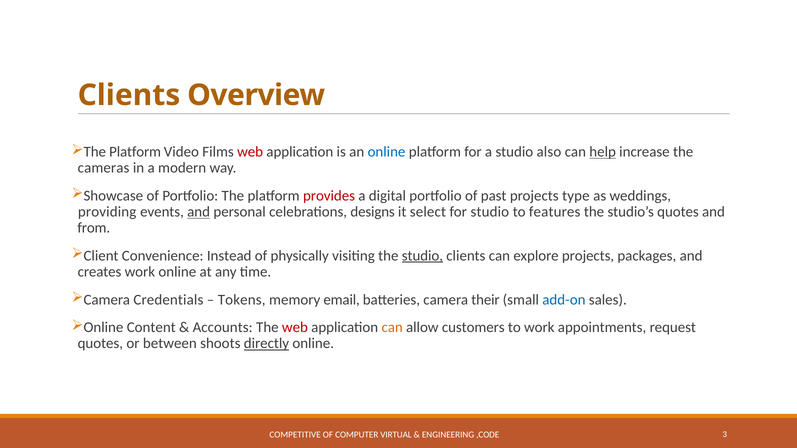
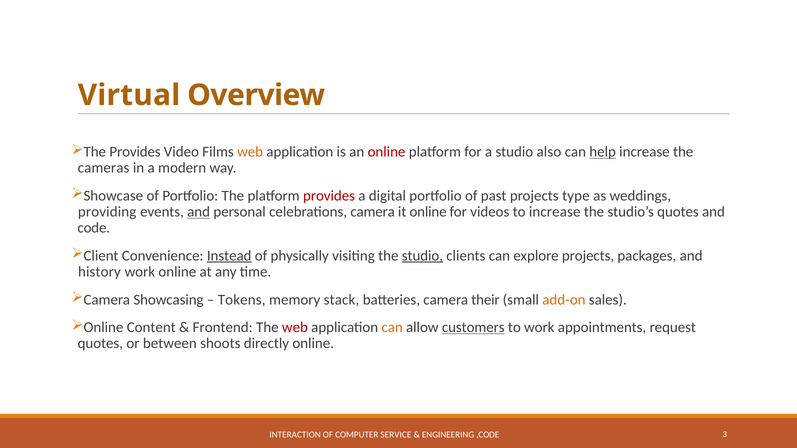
Clients: Clients -> Virtual (129, 95)
Platform: Platform -> Provides (135, 152)
web colour: red -> orange (250, 152)
online colour: blue -> red (387, 152)
celebrations designs: designs -> camera (373, 212)
it select: select -> online (428, 212)
for studio: studio -> videos (490, 212)
to features: features -> increase (555, 212)
from: from -> code (94, 228)
Instead underline: none -> present (229, 256)
creates: creates -> history (99, 272)
Credentials: Credentials -> Showcasing (169, 300)
email: email -> stack (341, 300)
add-on colour: blue -> orange (564, 300)
Accounts: Accounts -> Frontend (223, 328)
customers underline: none -> present (473, 328)
directly underline: present -> none (266, 344)
COMPETITIVE: COMPETITIVE -> INTERACTION (295, 435)
VIRTUAL: VIRTUAL -> SERVICE (396, 435)
